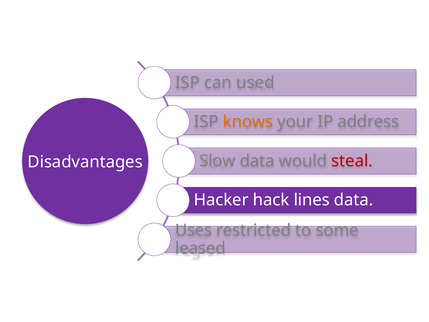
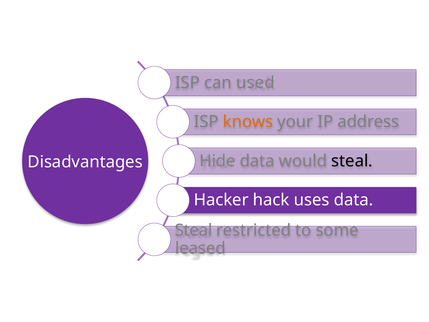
Slow: Slow -> Hide (218, 161)
steal colour: red -> black (352, 161)
lines: lines -> uses (312, 200)
Uses: Uses -> Steal (194, 230)
